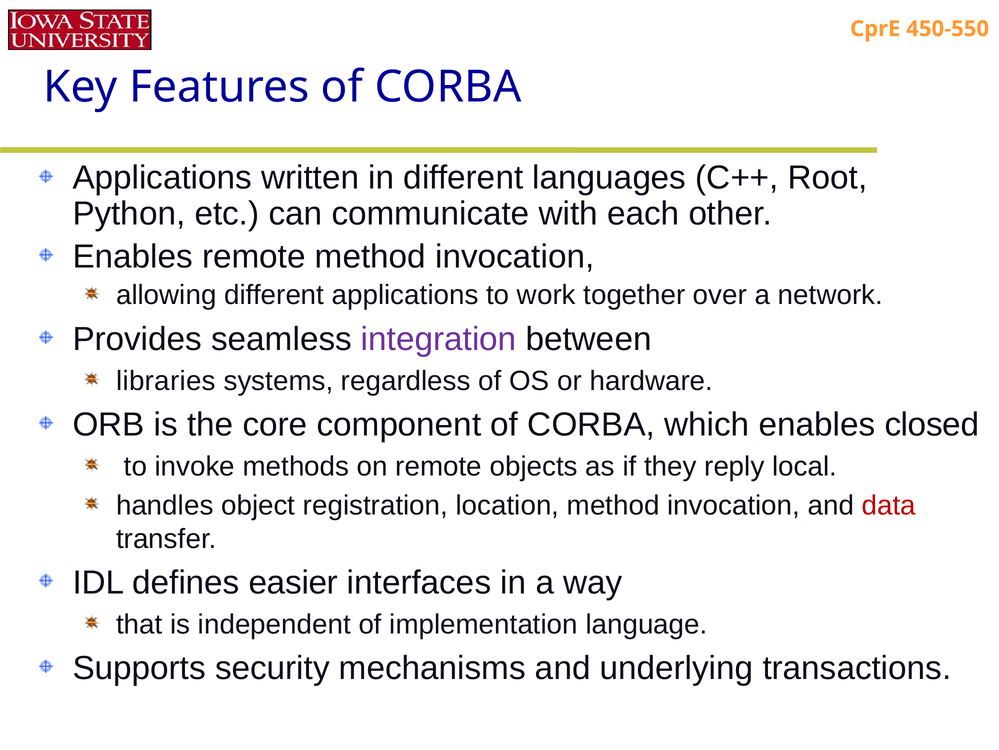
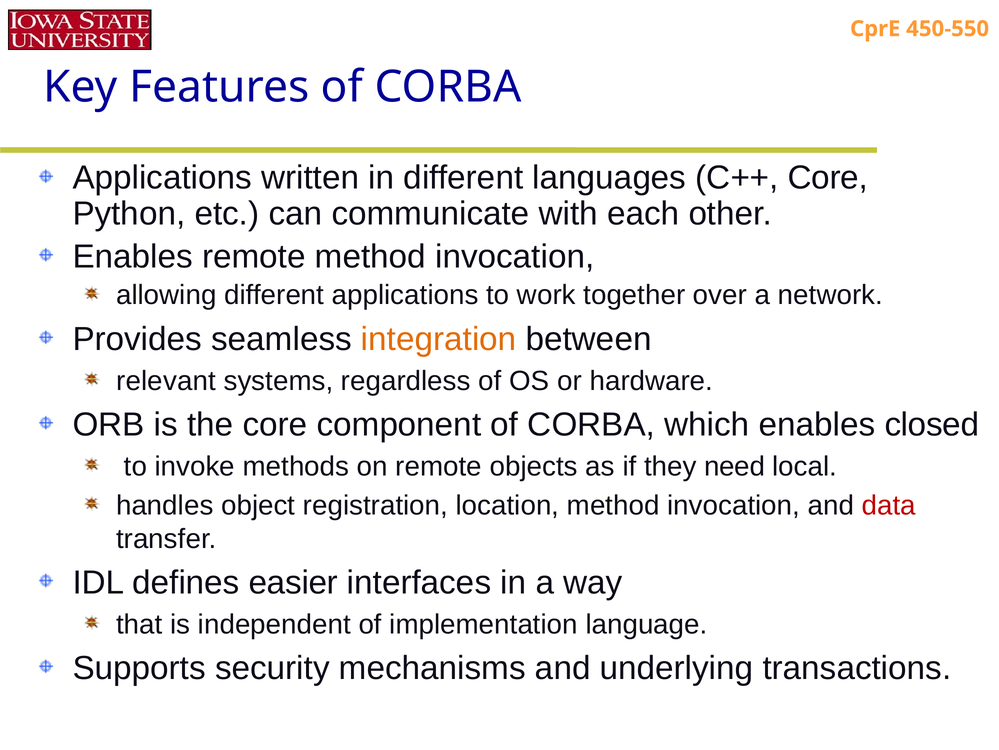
C++ Root: Root -> Core (828, 178)
integration colour: purple -> orange (439, 339)
libraries: libraries -> relevant (166, 381)
reply: reply -> need (735, 466)
